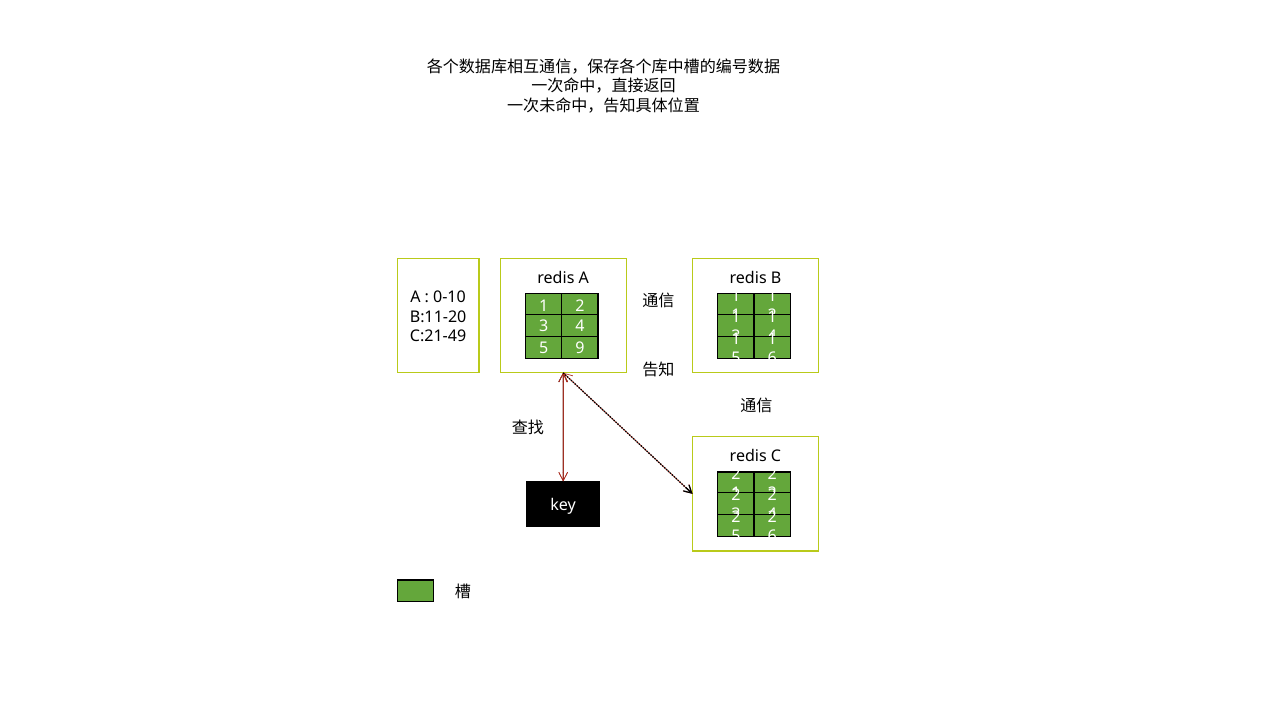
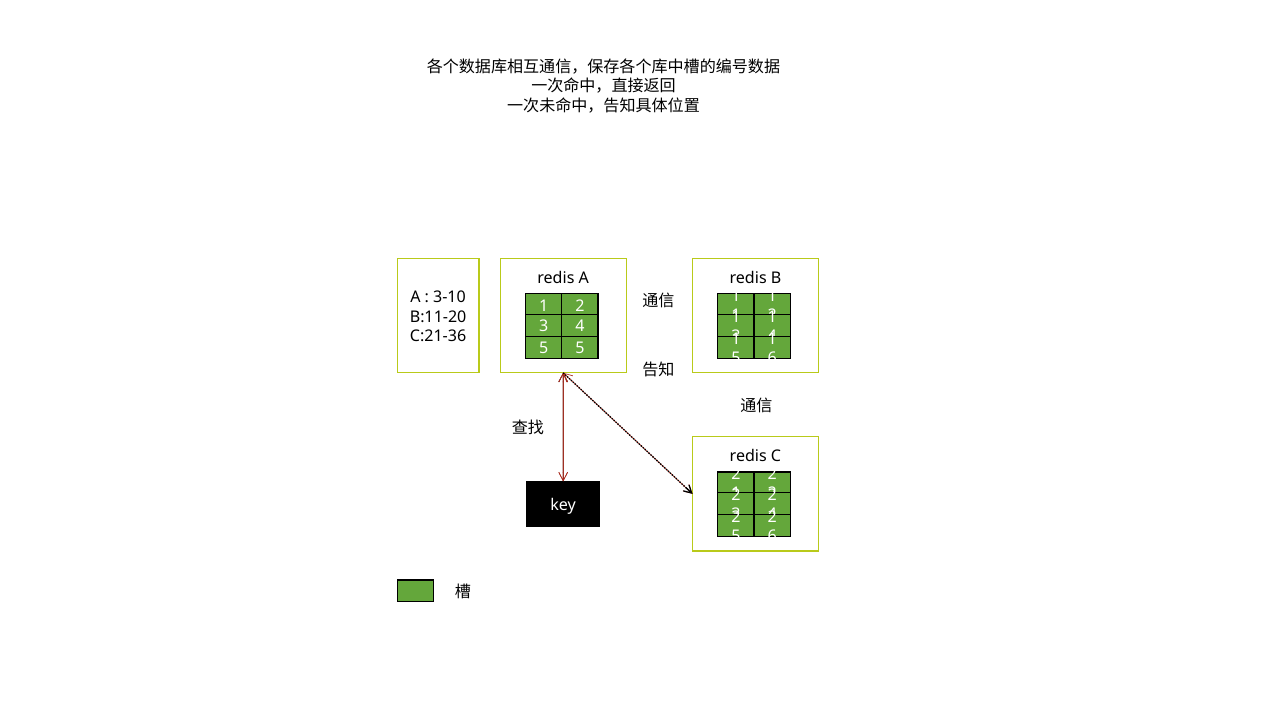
0-10: 0-10 -> 3-10 (449, 297)
C:21-49: C:21-49 -> C:21-36 (438, 336)
5 9: 9 -> 5 (580, 348)
